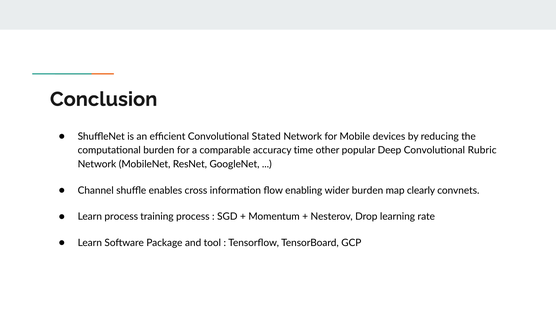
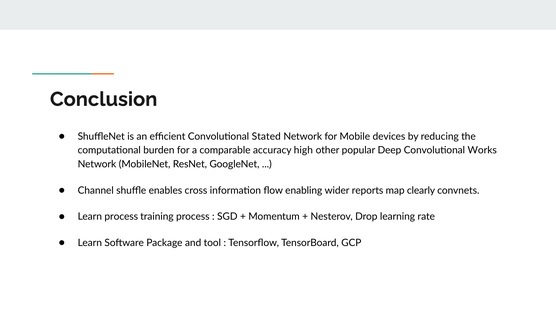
time: time -> high (303, 150)
Rubric: Rubric -> Works (482, 150)
wider burden: burden -> reports (368, 190)
